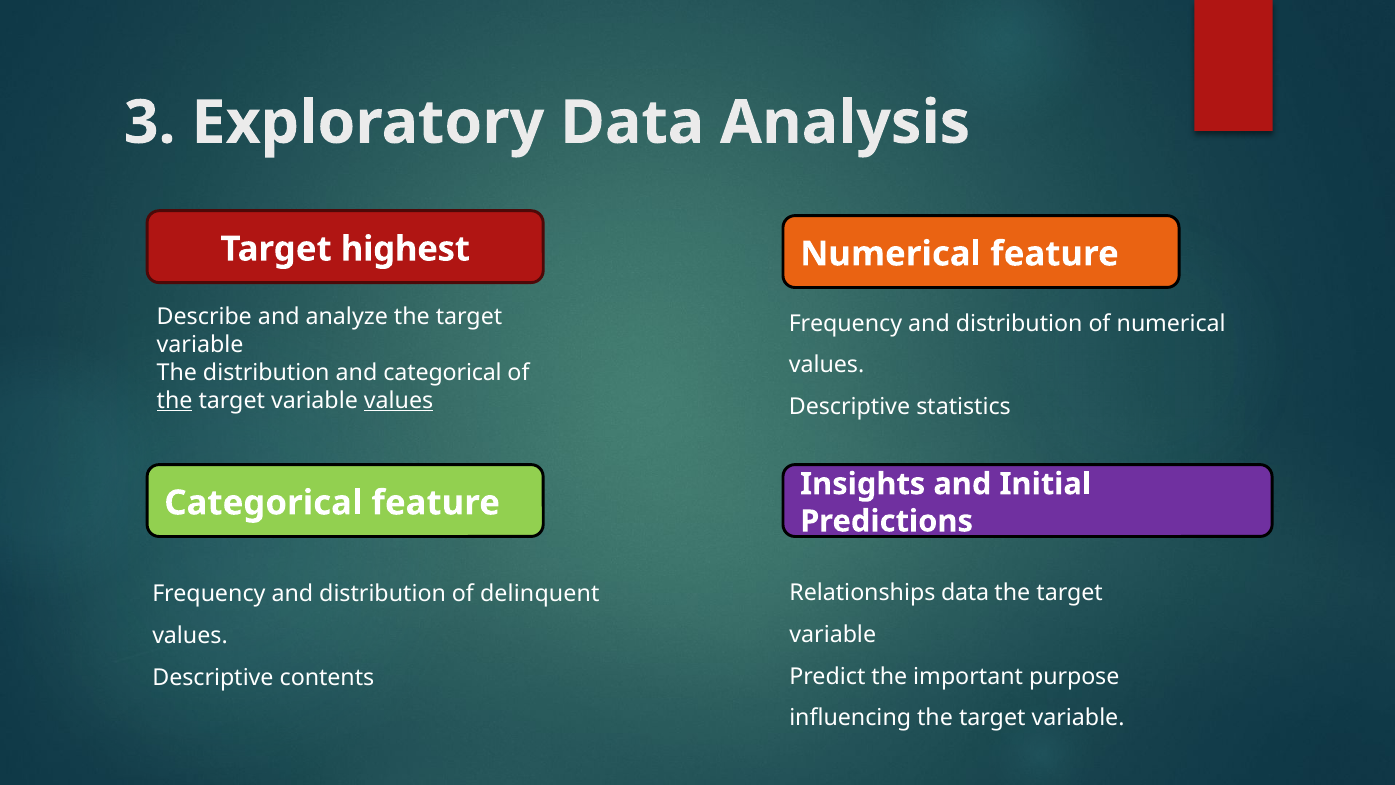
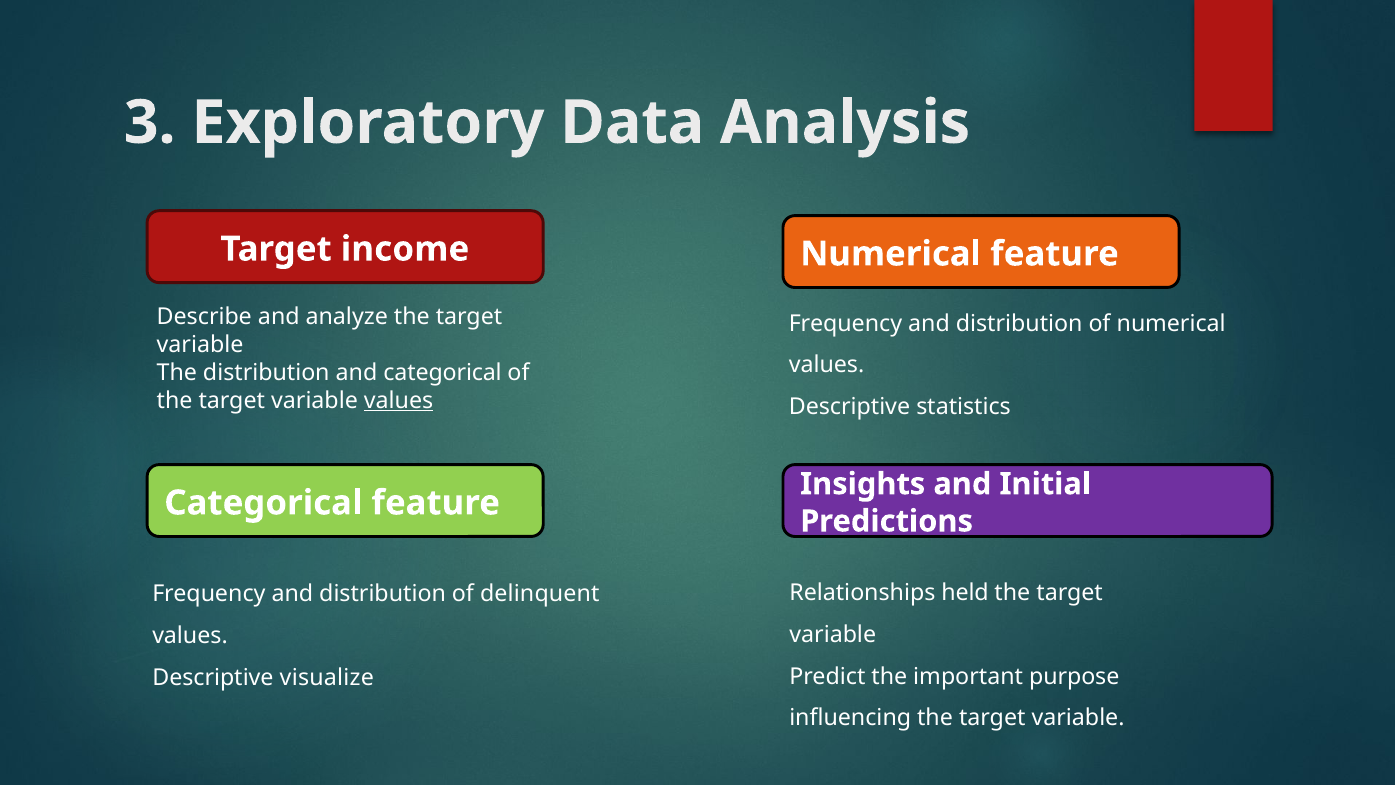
highest: highest -> income (405, 249)
the underline: present -> none (175, 401)
Relationships data: data -> held (965, 592)
contents: contents -> visualize (327, 677)
